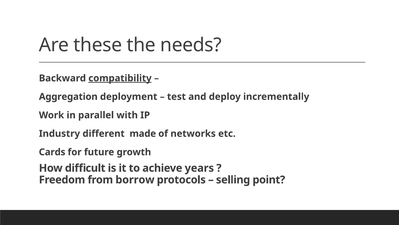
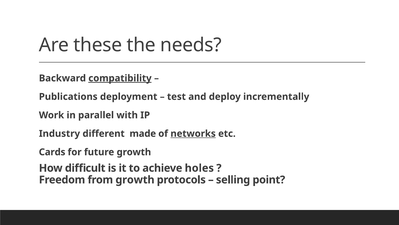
Aggregation: Aggregation -> Publications (68, 96)
networks underline: none -> present (193, 133)
years: years -> holes (199, 168)
from borrow: borrow -> growth (135, 179)
